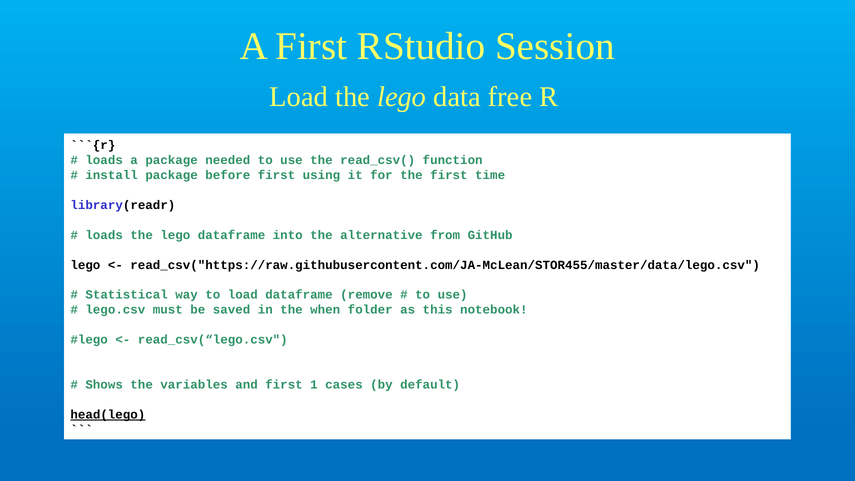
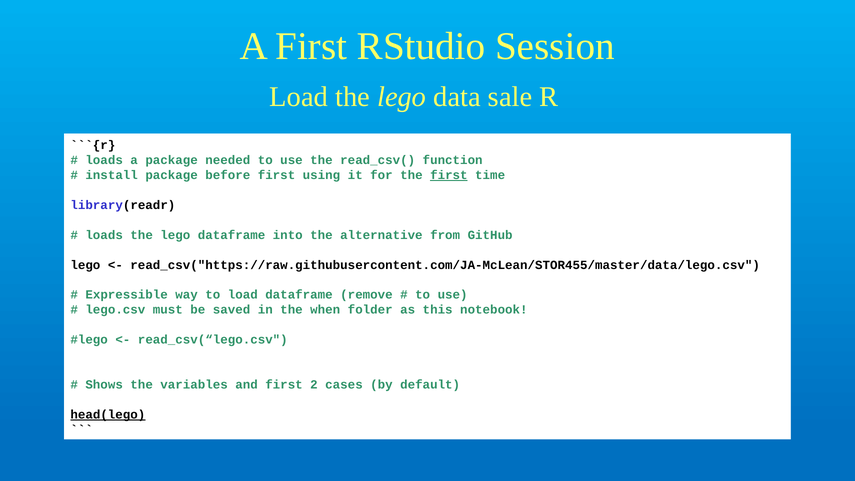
free: free -> sale (510, 97)
first underline: none -> present (449, 175)
Statistical: Statistical -> Expressible (127, 295)
1: 1 -> 2 (314, 385)
